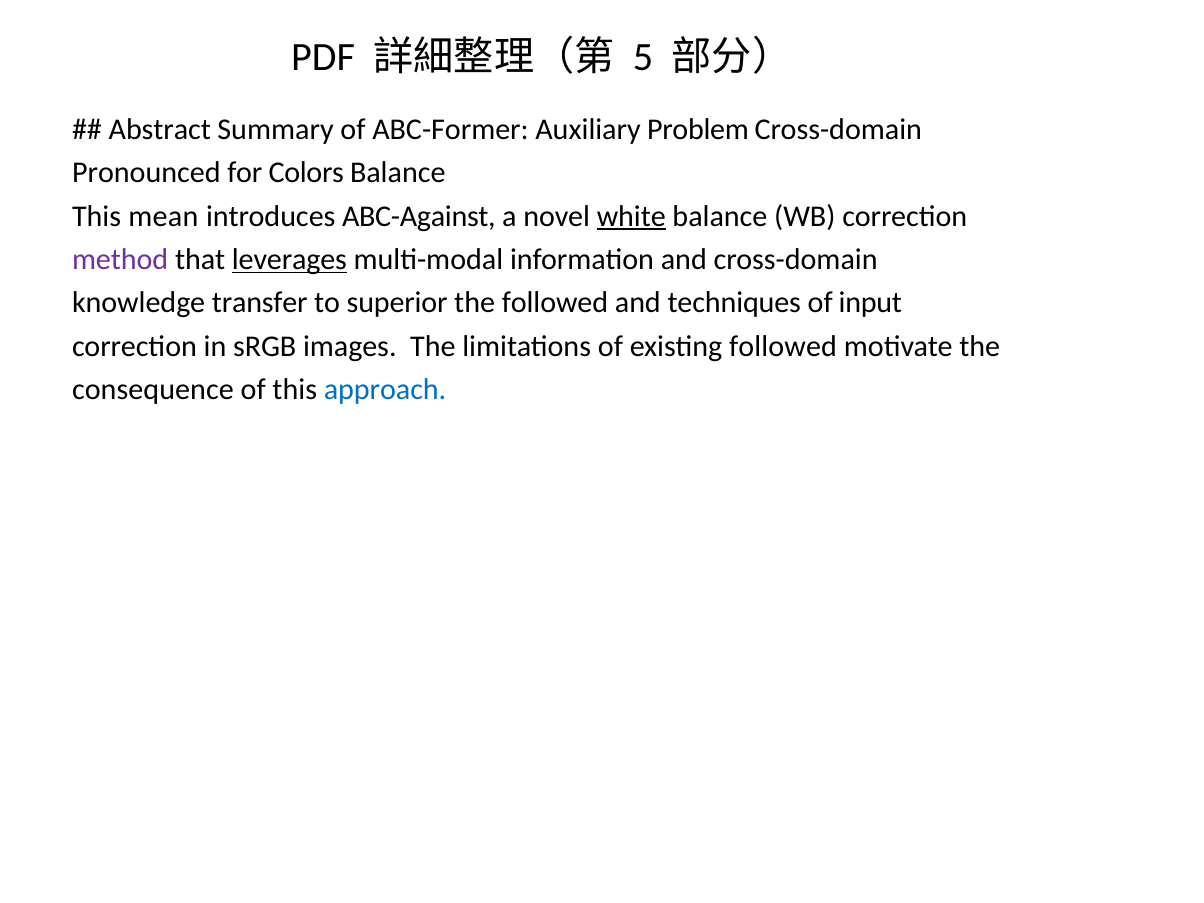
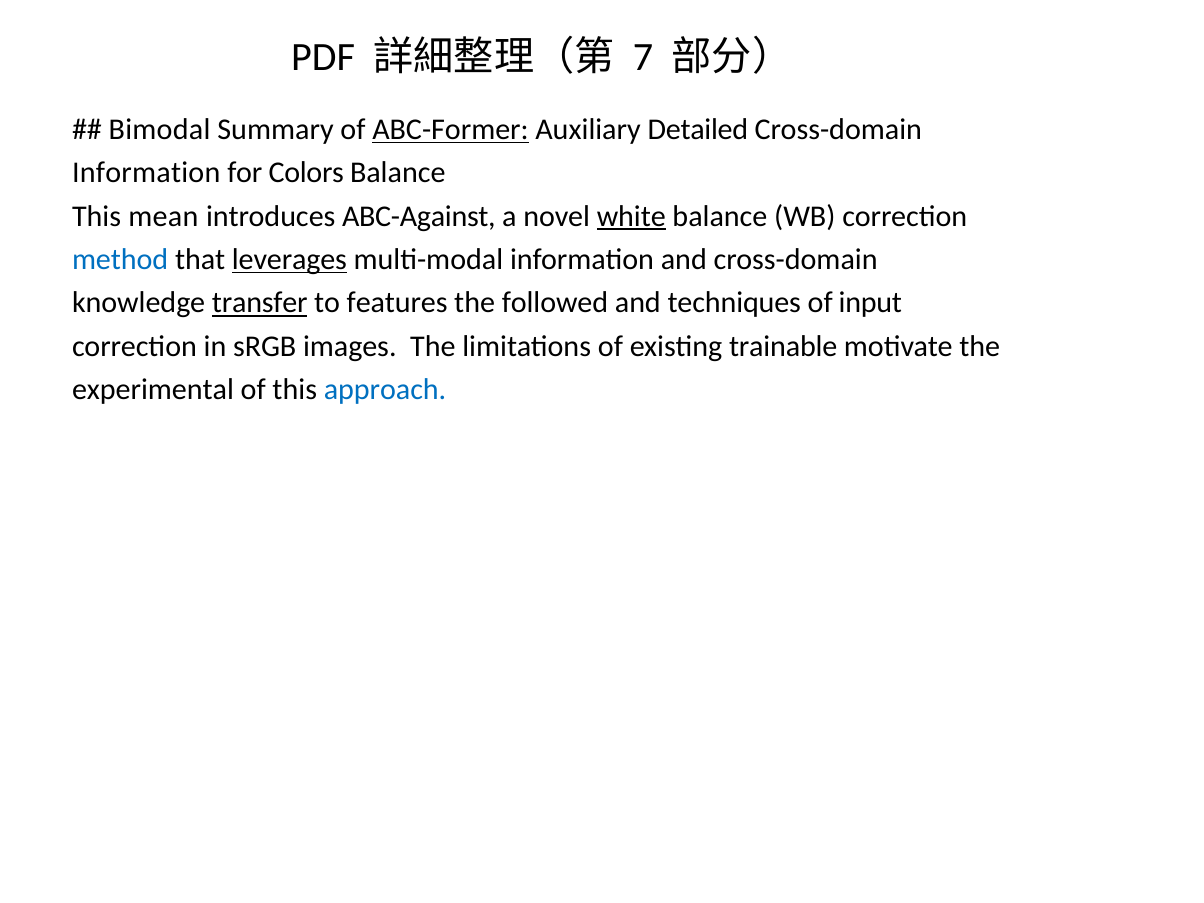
5: 5 -> 7 (643, 57)
Abstract: Abstract -> Bimodal (160, 130)
ABC-Former underline: none -> present (450, 130)
Problem: Problem -> Detailed (698, 130)
Pronounced: Pronounced -> Information (146, 173)
method colour: purple -> blue (120, 260)
transfer underline: none -> present (260, 303)
superior: superior -> features (397, 303)
existing followed: followed -> trainable (783, 346)
consequence: consequence -> experimental (153, 390)
